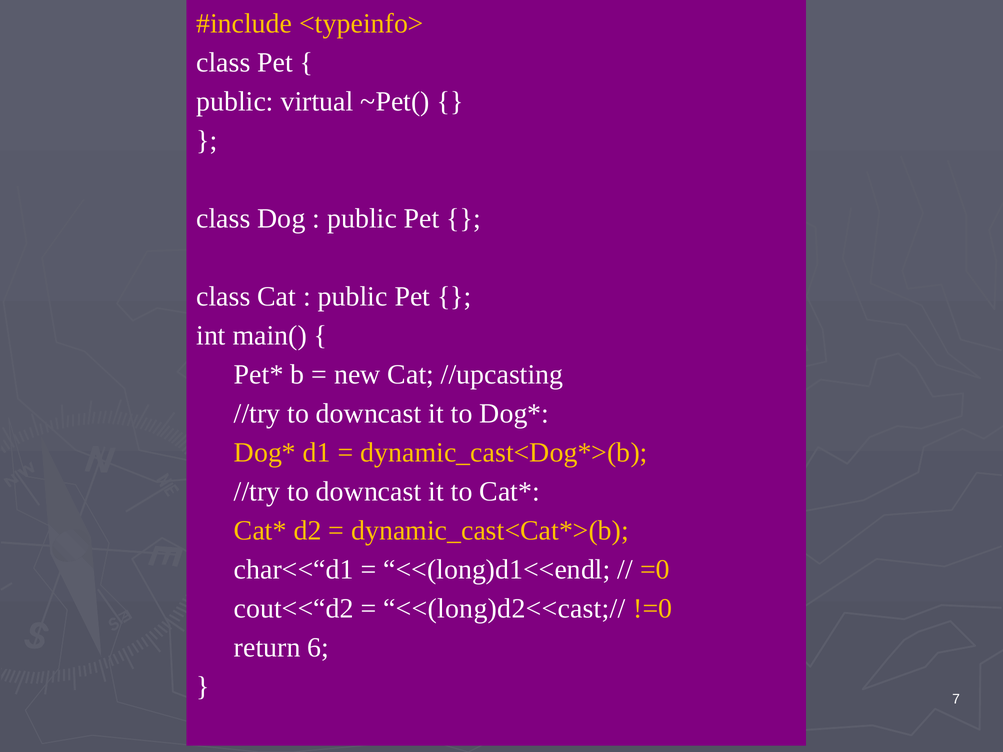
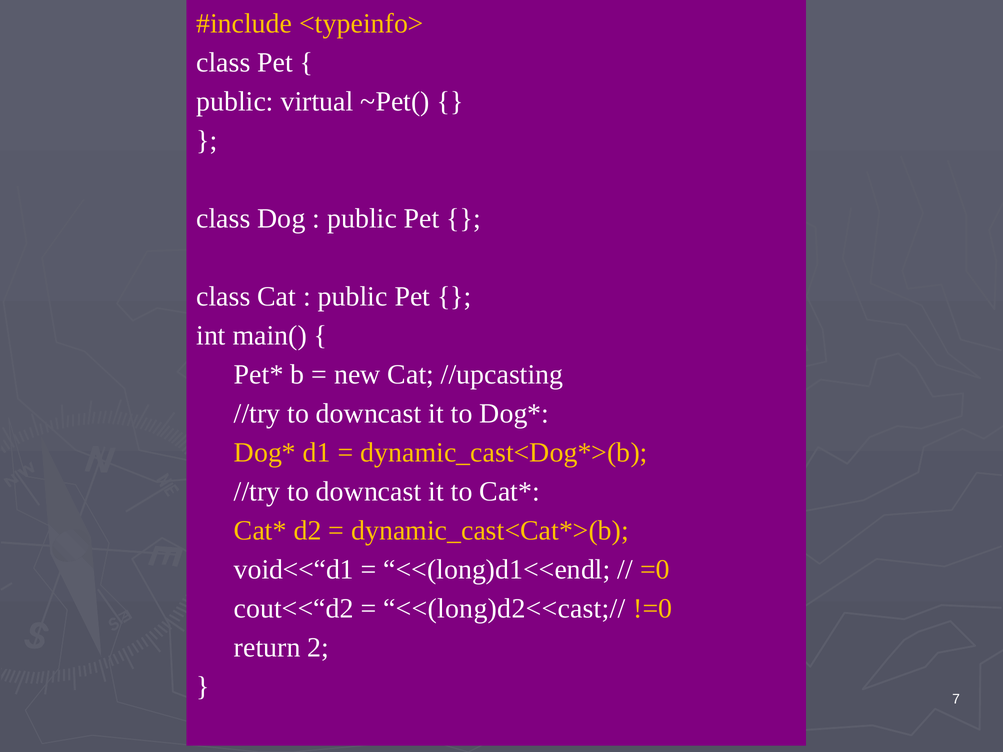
char<<“d1: char<<“d1 -> void<<“d1 (294, 570)
6: 6 -> 2 (318, 648)
